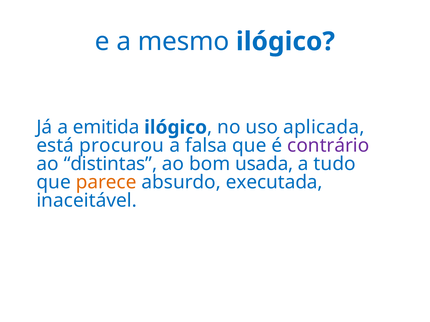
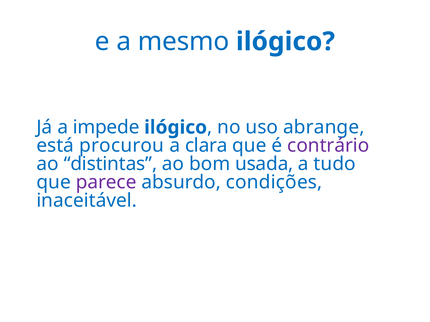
emitida: emitida -> impede (106, 128)
aplicada: aplicada -> abrange (324, 128)
falsa: falsa -> clara (206, 146)
parece colour: orange -> purple (106, 183)
executada: executada -> condições (274, 183)
